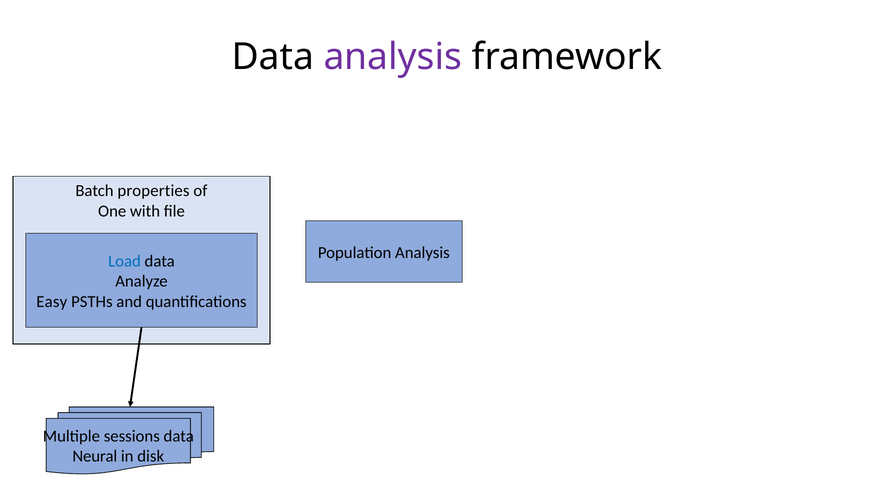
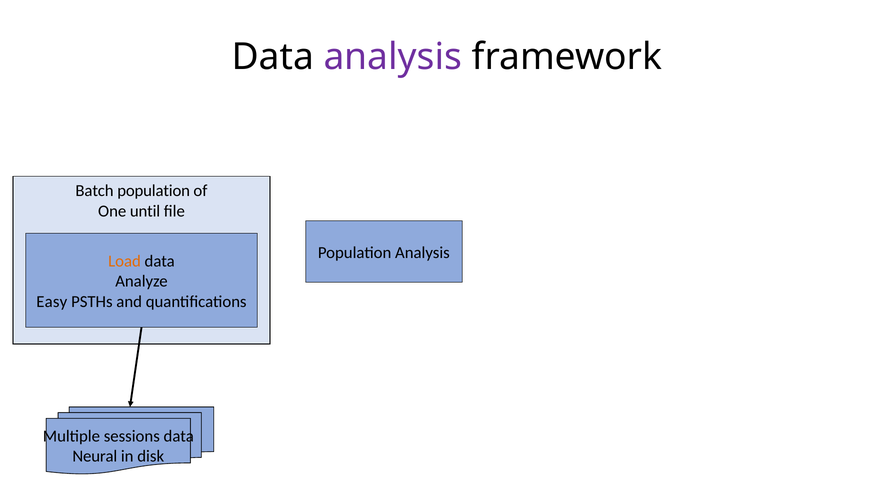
Batch properties: properties -> population (154, 191)
with: with -> until (145, 211)
Load colour: blue -> orange (125, 261)
